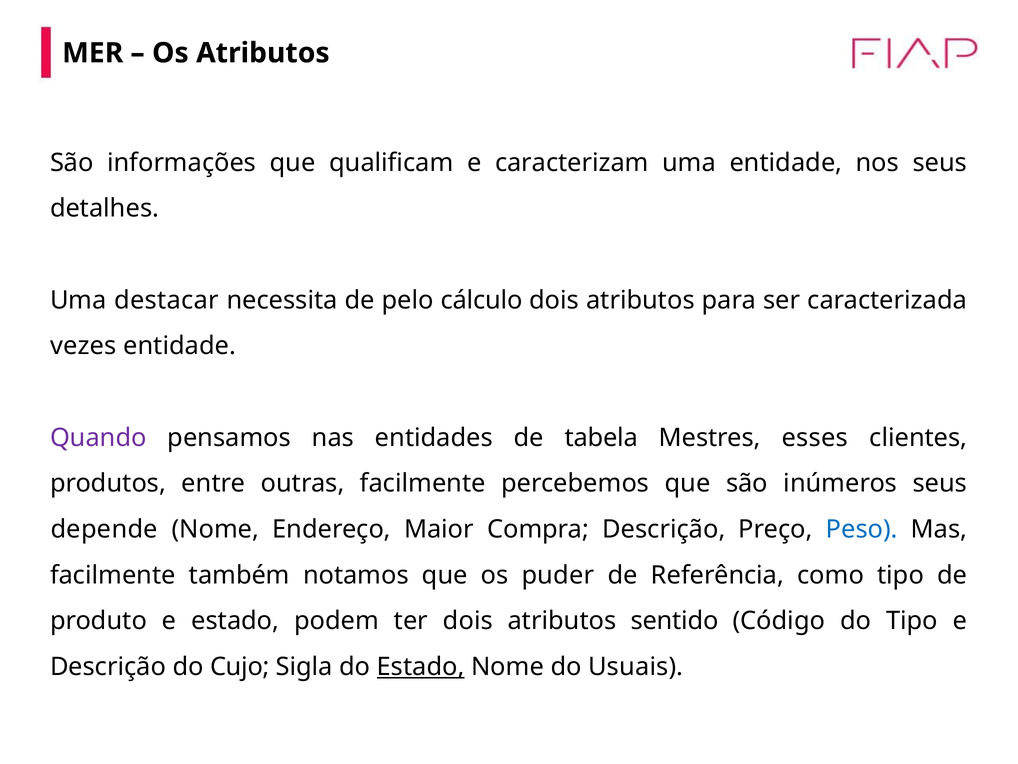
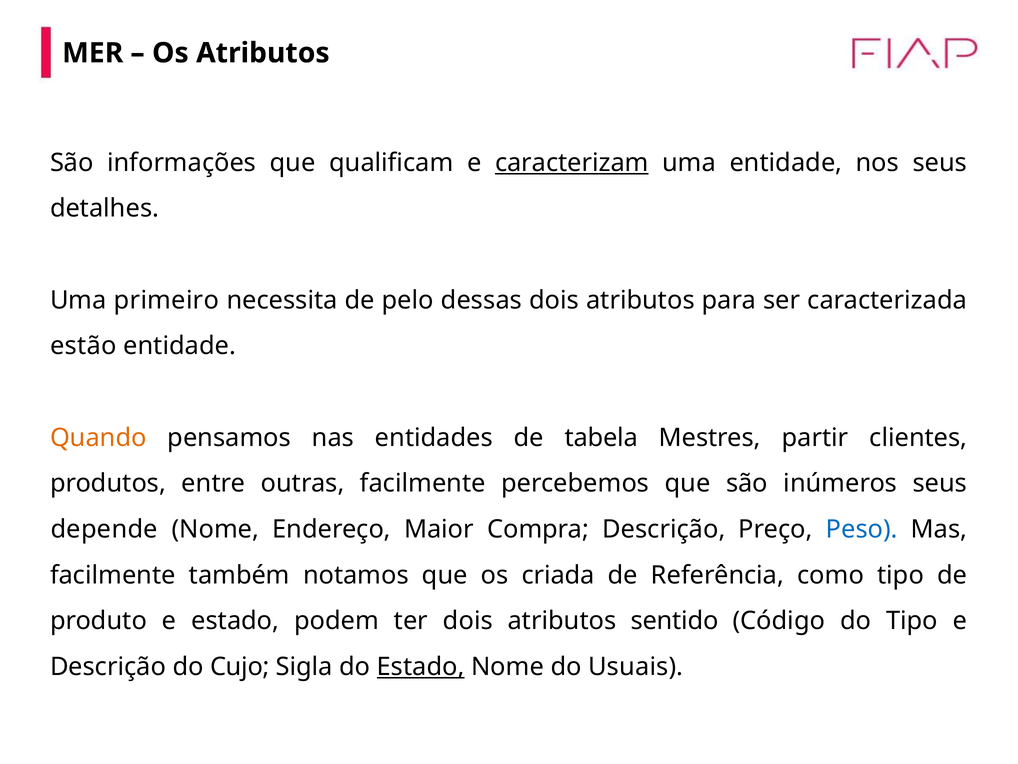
caracterizam underline: none -> present (572, 163)
destacar: destacar -> primeiro (167, 300)
cálculo: cálculo -> dessas (481, 300)
vezes: vezes -> estão (83, 346)
Quando colour: purple -> orange (98, 437)
esses: esses -> partir (815, 437)
puder: puder -> criada (558, 575)
